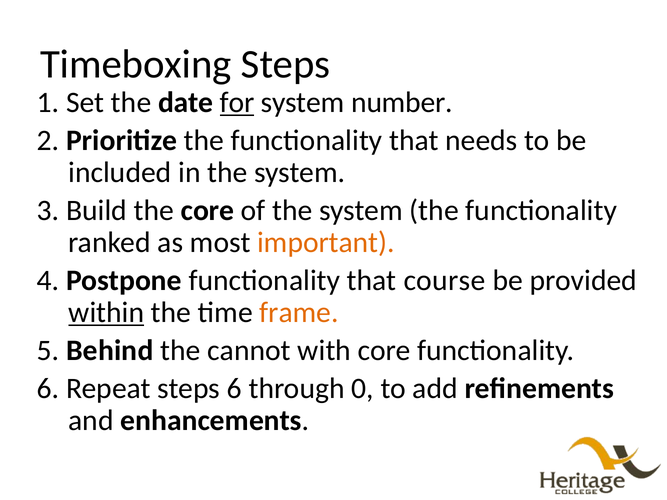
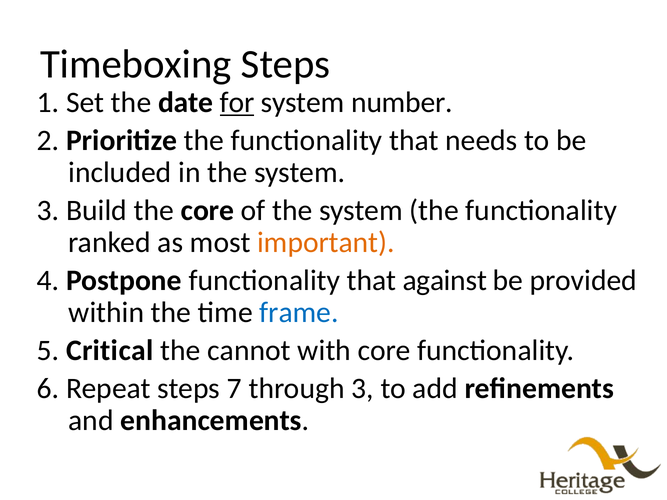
course: course -> against (445, 281)
within underline: present -> none (106, 313)
frame colour: orange -> blue (299, 313)
Behind: Behind -> Critical (110, 351)
steps 6: 6 -> 7 (234, 389)
through 0: 0 -> 3 (363, 389)
